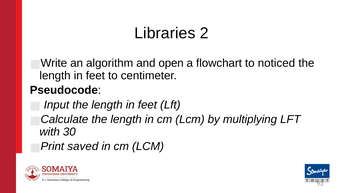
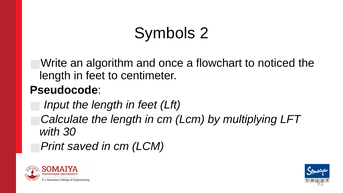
Libraries: Libraries -> Symbols (165, 33)
open: open -> once (171, 63)
